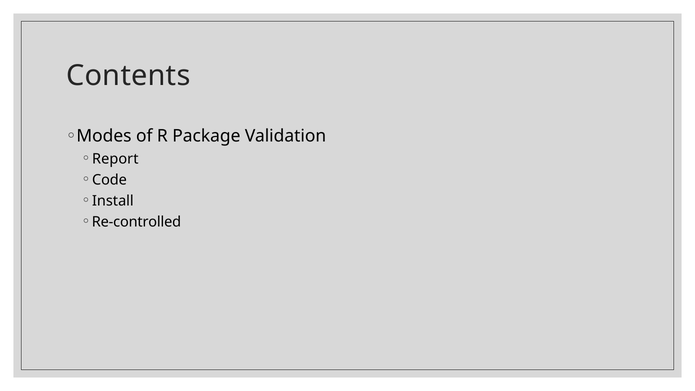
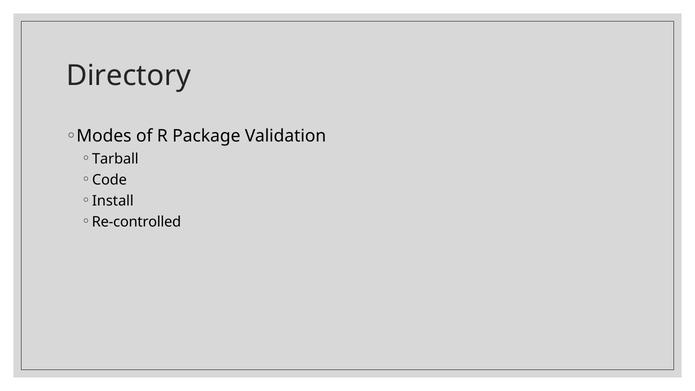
Contents: Contents -> Directory (128, 76)
Report: Report -> Tarball (115, 159)
